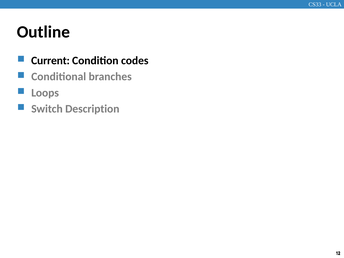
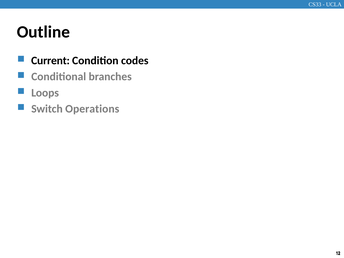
Description: Description -> Operations (92, 109)
